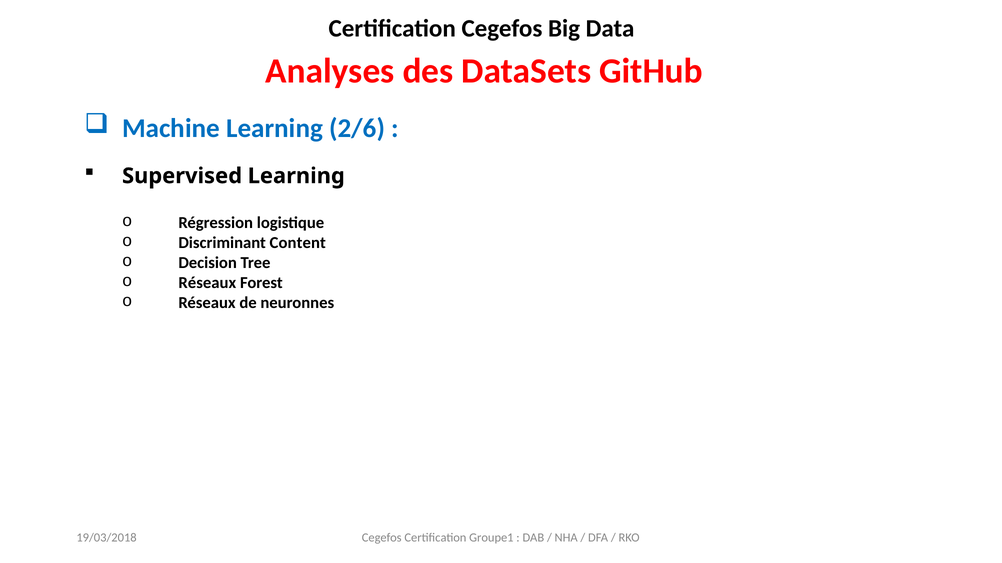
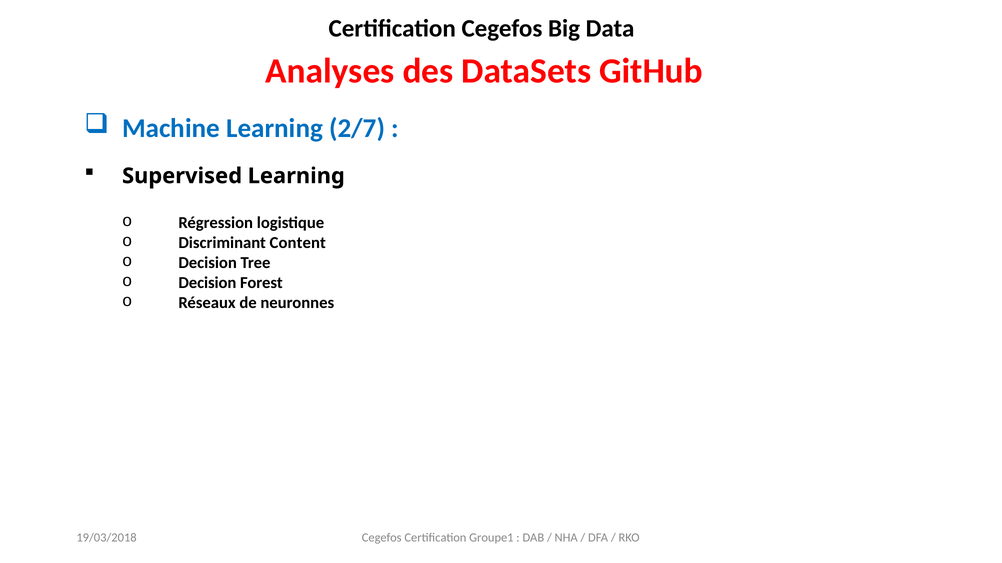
2/6: 2/6 -> 2/7 (357, 128)
Réseaux: Réseaux -> Decision (207, 283)
